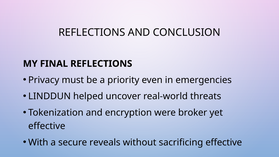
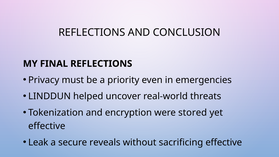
broker: broker -> stored (193, 113)
With: With -> Leak (38, 142)
